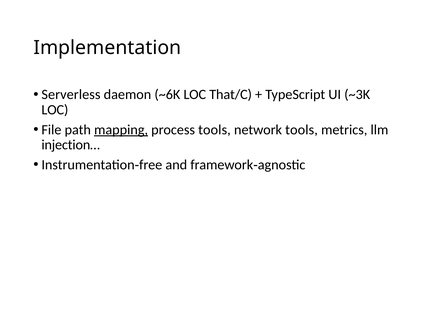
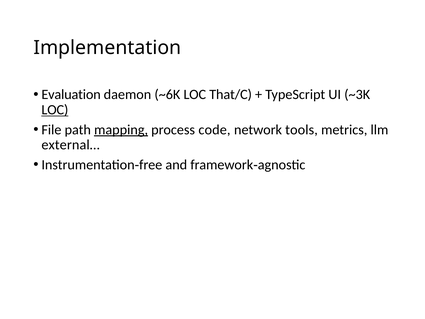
Serverless: Serverless -> Evaluation (71, 95)
LOC underline: none -> present (55, 110)
process tools: tools -> code (214, 130)
injection…: injection… -> external… (71, 145)
